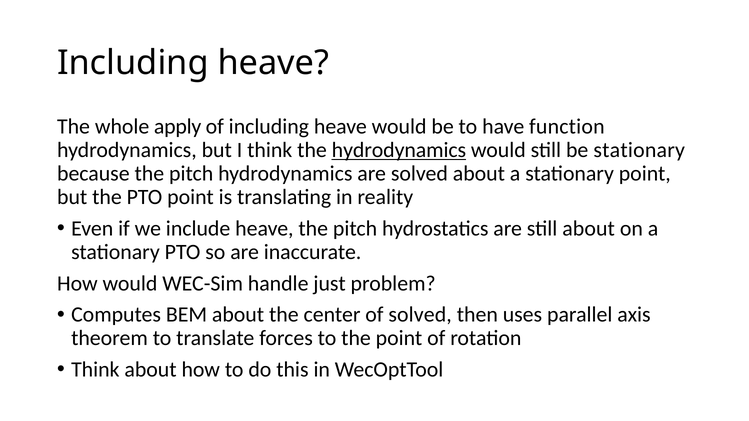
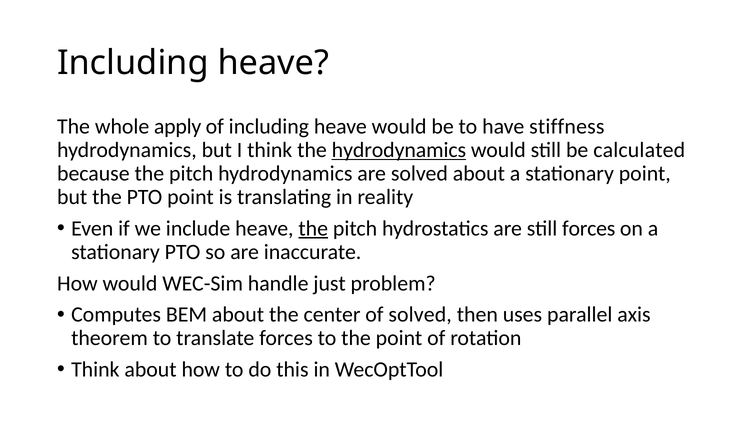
function: function -> stiffness (567, 127)
be stationary: stationary -> calculated (639, 150)
the underline: none -> present (313, 229)
still about: about -> forces (589, 229)
